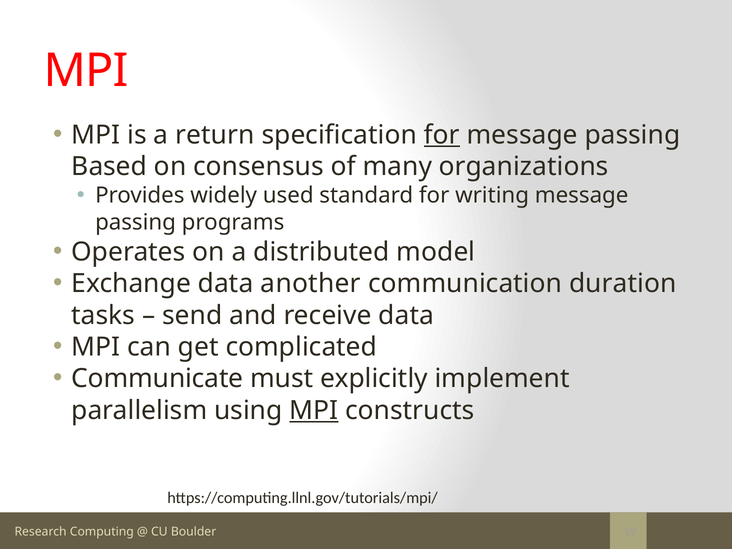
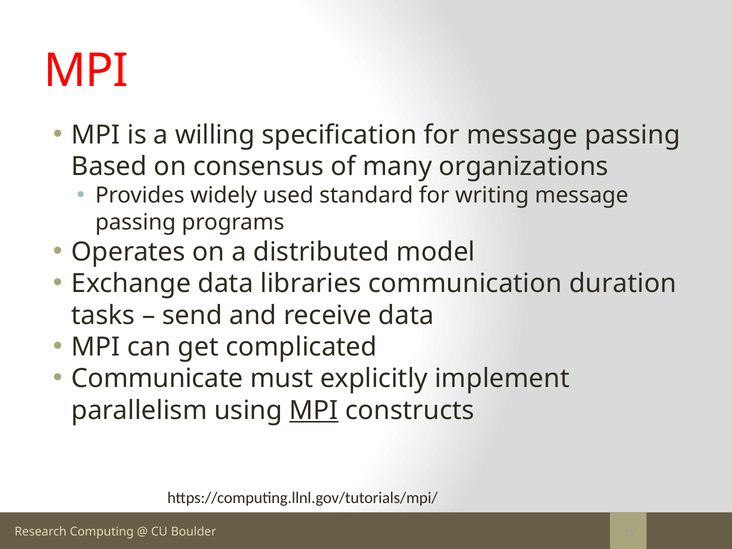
return: return -> willing (215, 135)
for underline: present -> none (442, 135)
another: another -> libraries (311, 284)
